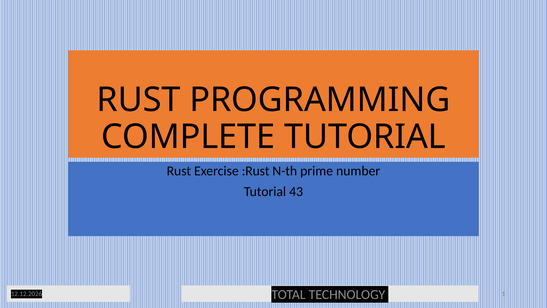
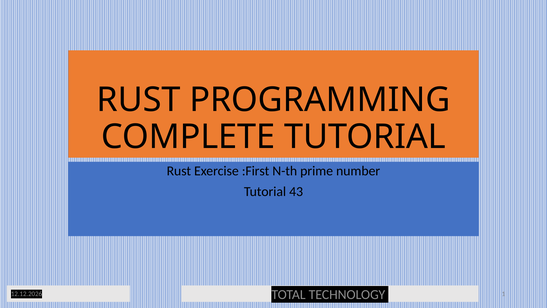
:Rust: :Rust -> :First (256, 171)
